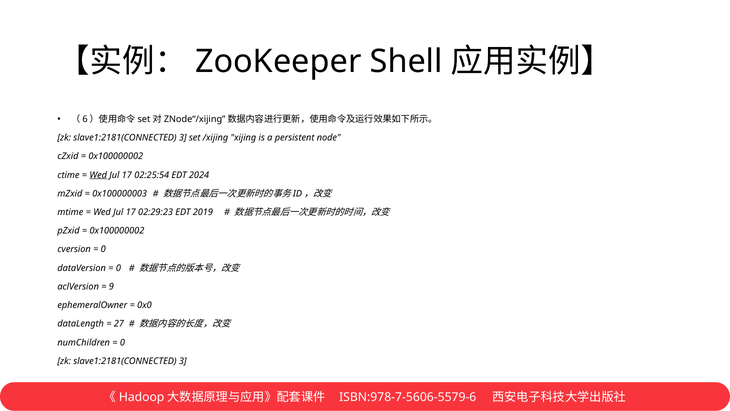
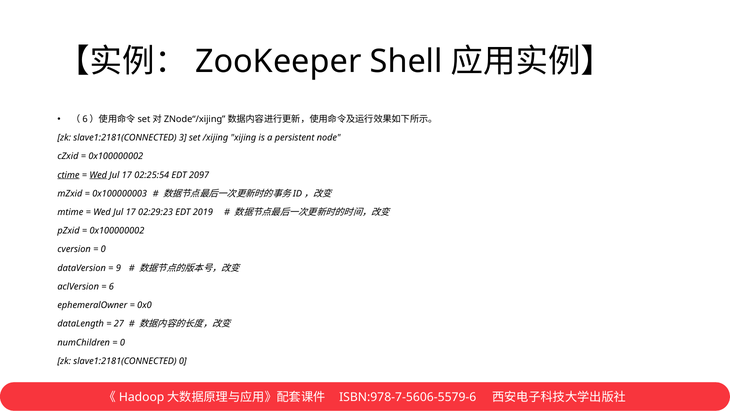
ctime underline: none -> present (68, 175)
2024: 2024 -> 2097 (199, 175)
0: 0 -> 9 (118, 268)
9: 9 -> 6 (111, 286)
3: 3 -> 0 (183, 361)
